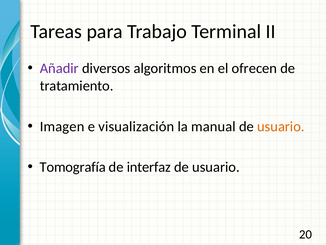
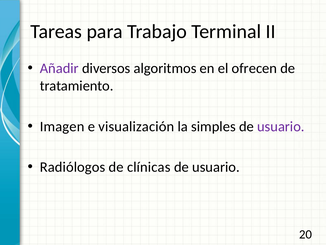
manual: manual -> simples (213, 126)
usuario colour: orange -> purple (281, 126)
Tomografía: Tomografía -> Radiólogos (73, 167)
interfaz: interfaz -> clínicas (149, 167)
